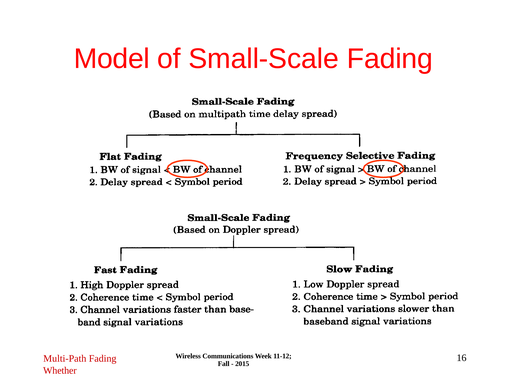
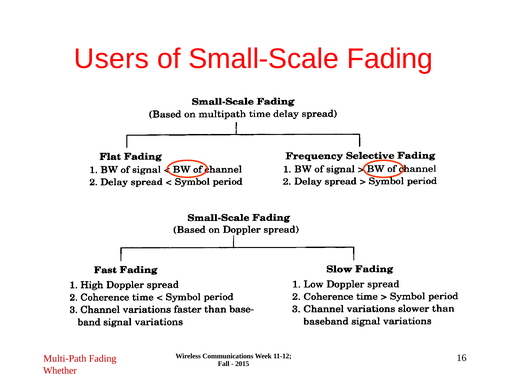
Model: Model -> Users (111, 59)
